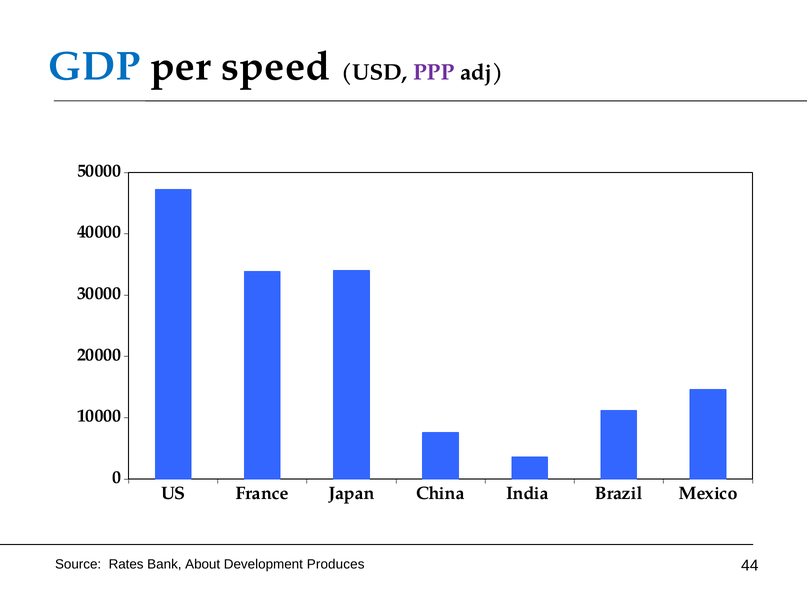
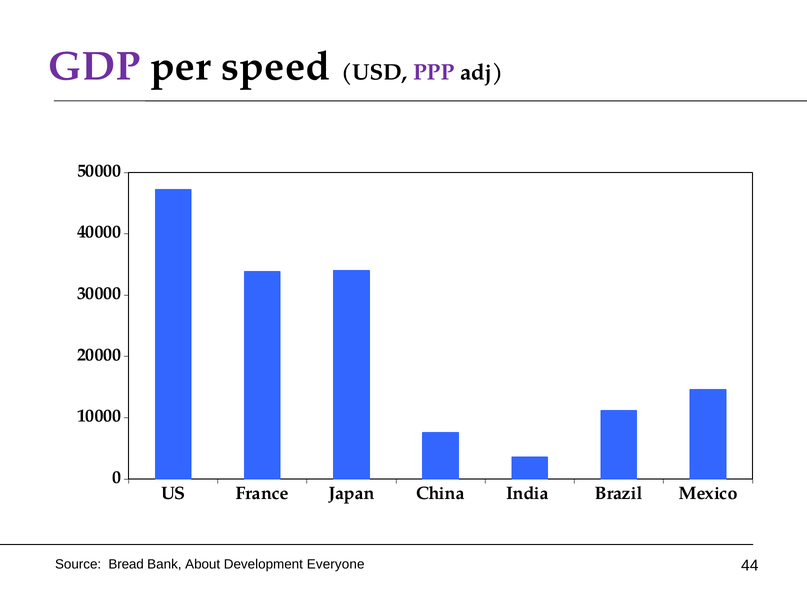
GDP colour: blue -> purple (94, 67)
Rates: Rates -> Bread (126, 564)
Produces: Produces -> Everyone (336, 564)
